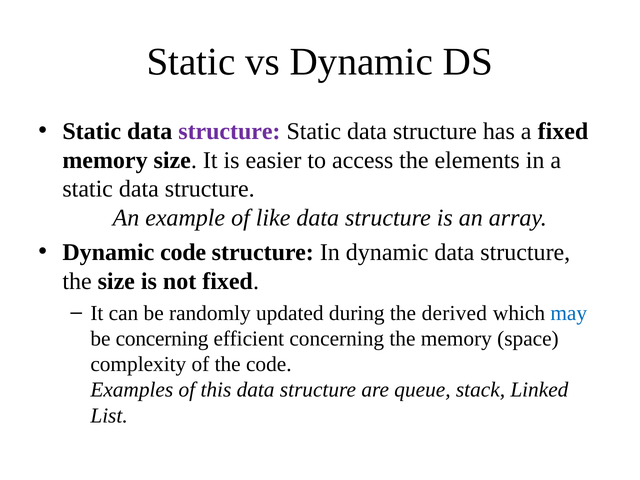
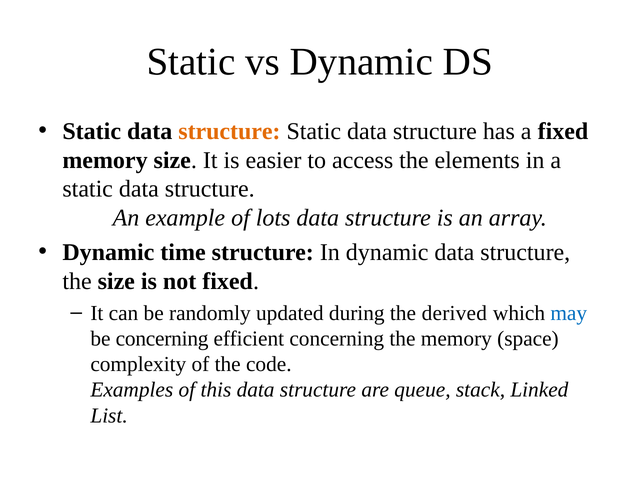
structure colour: purple -> orange (229, 131)
like: like -> lots (273, 218)
Dynamic code: code -> time (183, 252)
